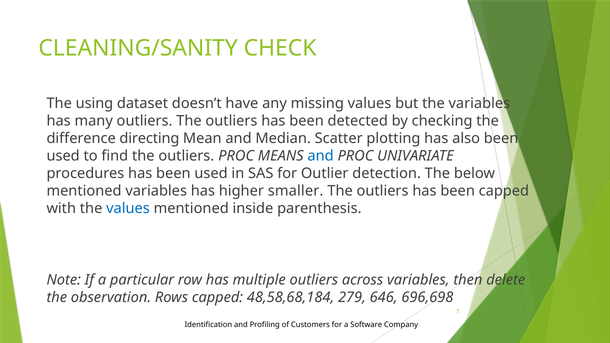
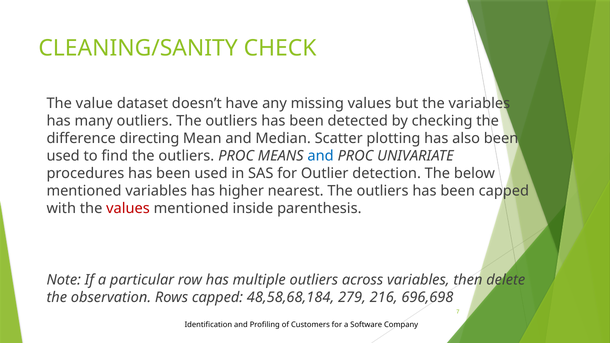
using: using -> value (94, 103)
smaller: smaller -> nearest (296, 191)
values colour: blue -> red (128, 209)
646: 646 -> 216 (384, 298)
